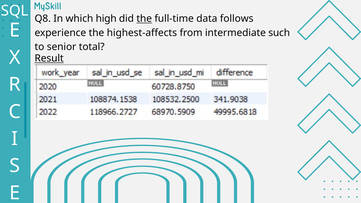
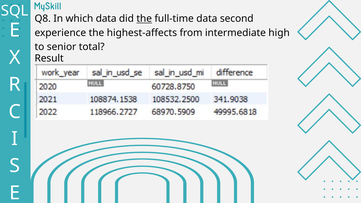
which high: high -> data (106, 19)
follows: follows -> second (237, 19)
such: such -> high (279, 33)
Result underline: present -> none (49, 58)
